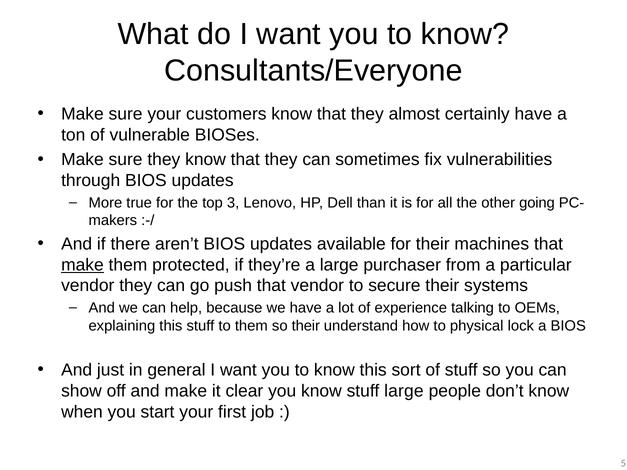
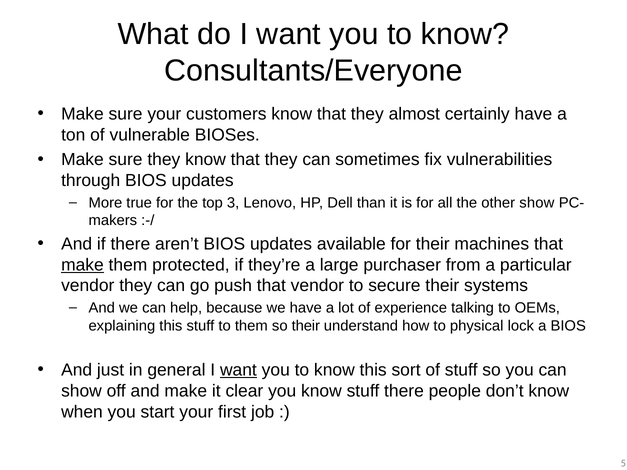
other going: going -> show (537, 203)
want underline: none -> present (238, 370)
stuff large: large -> there (404, 391)
